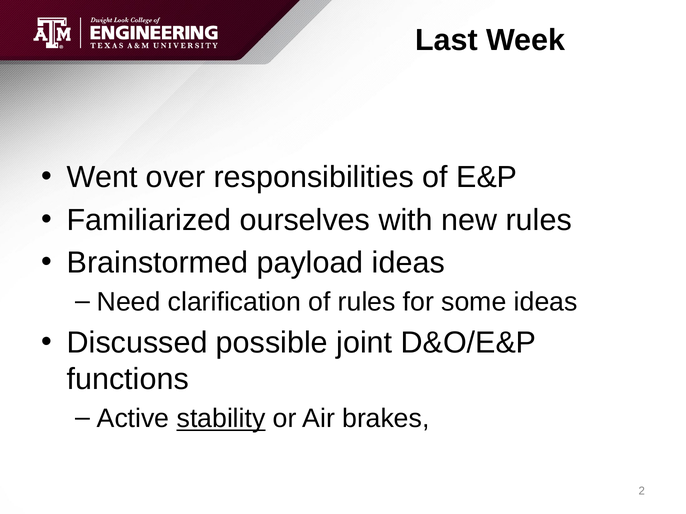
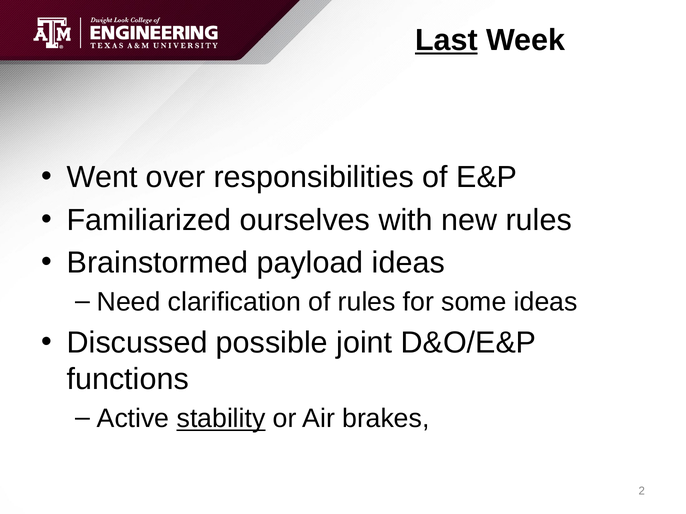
Last underline: none -> present (446, 40)
